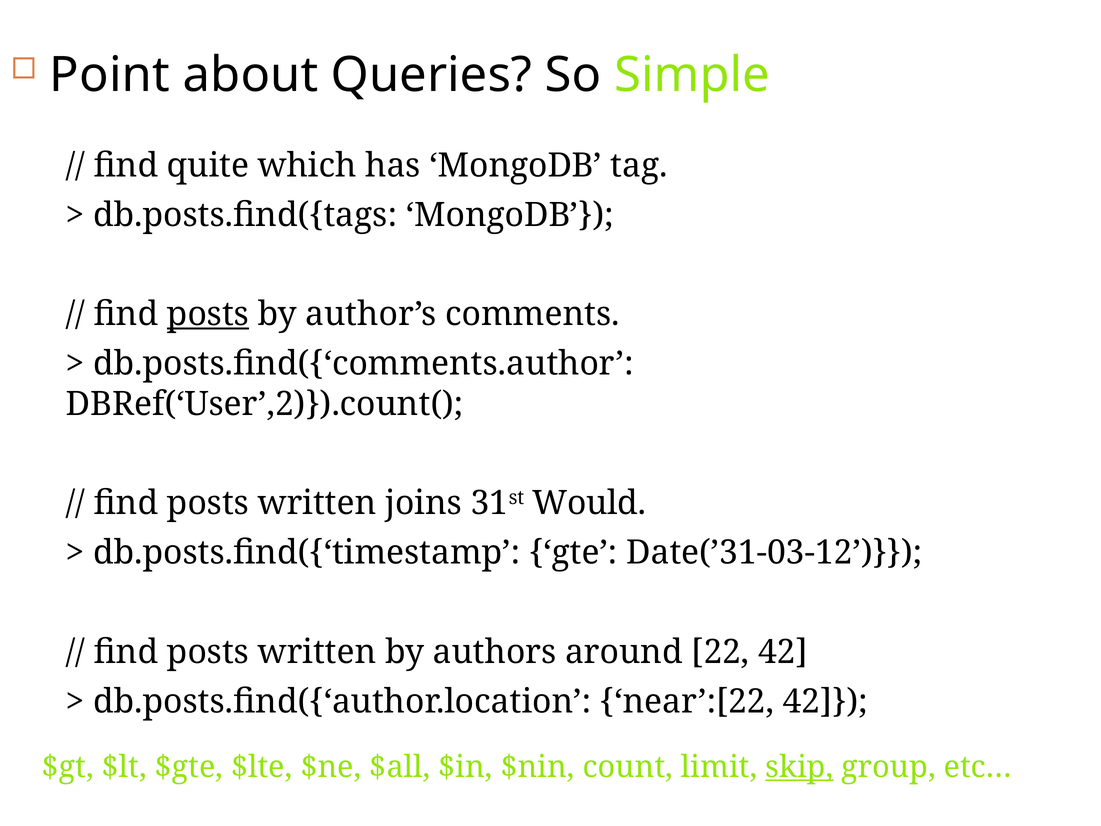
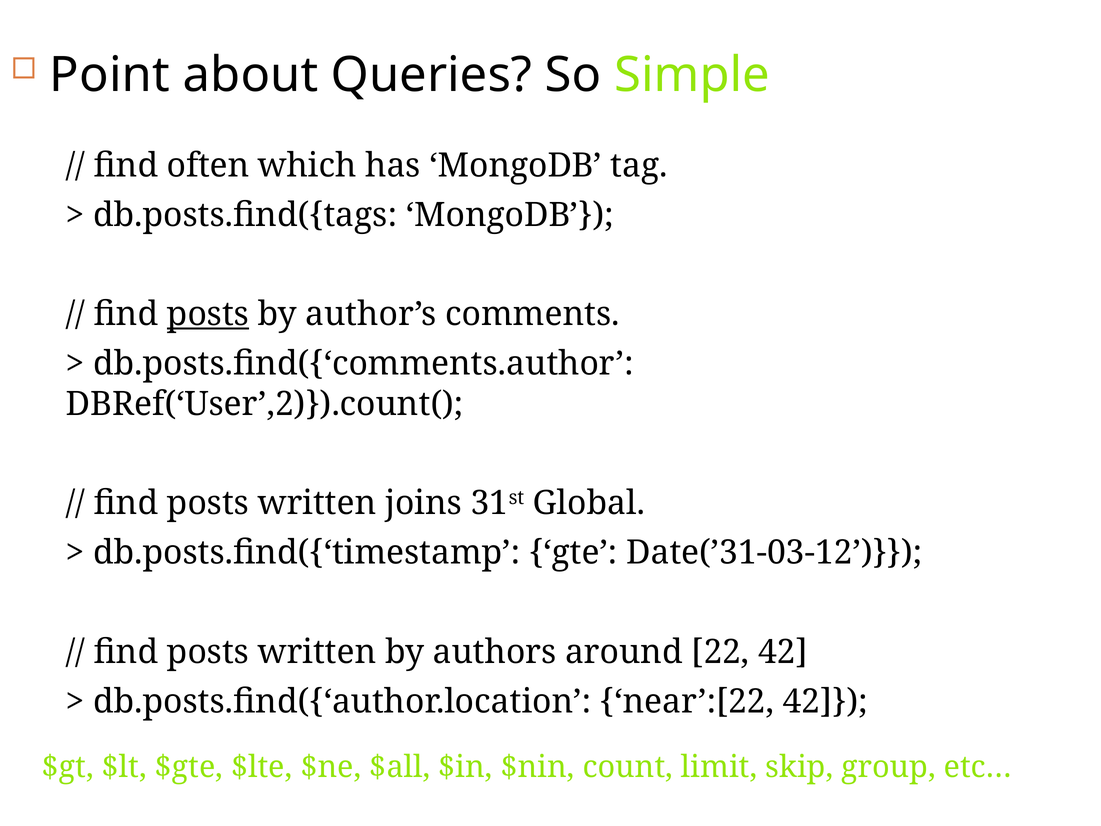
quite: quite -> often (208, 166)
Would: Would -> Global (589, 503)
skip underline: present -> none (799, 767)
